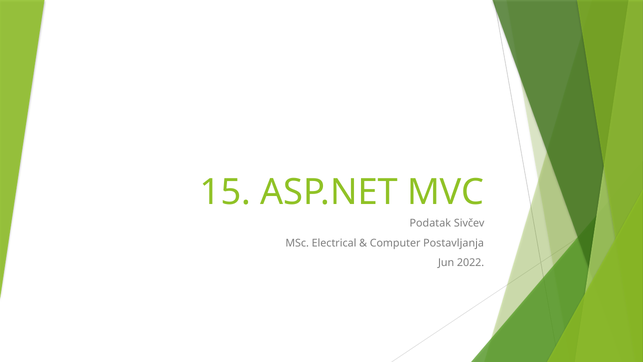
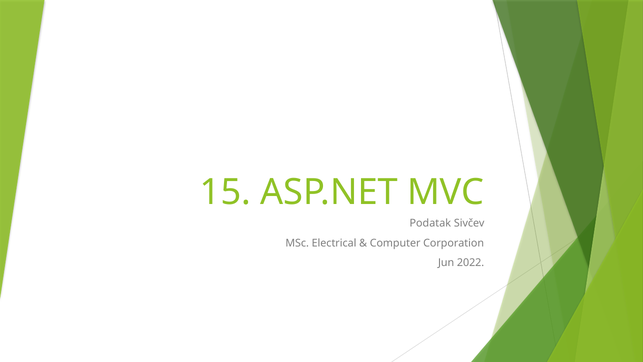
Postavljanja: Postavljanja -> Corporation (454, 243)
